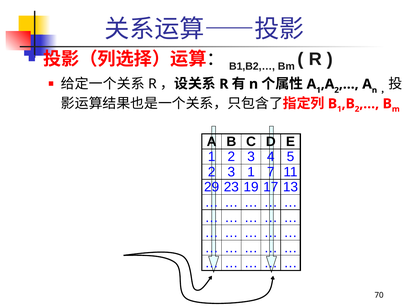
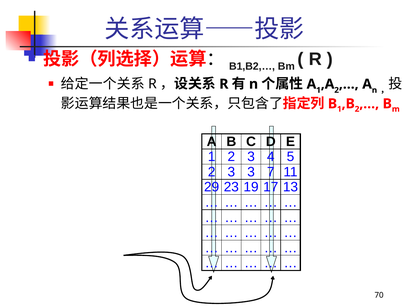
3 1: 1 -> 3 (251, 172)
